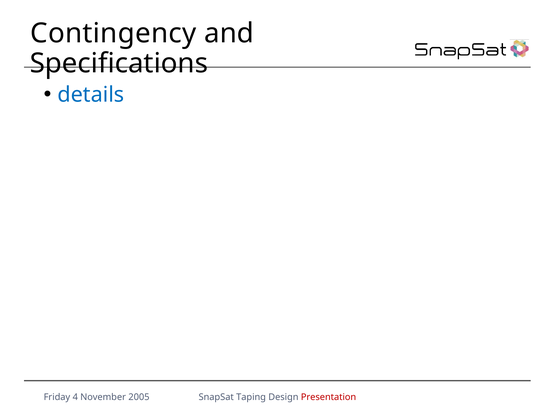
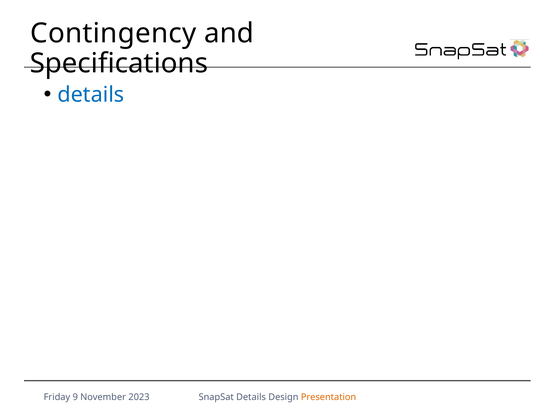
4: 4 -> 9 (75, 398)
2005: 2005 -> 2023 (139, 398)
SnapSat Taping: Taping -> Details (251, 398)
Presentation colour: red -> orange (329, 398)
